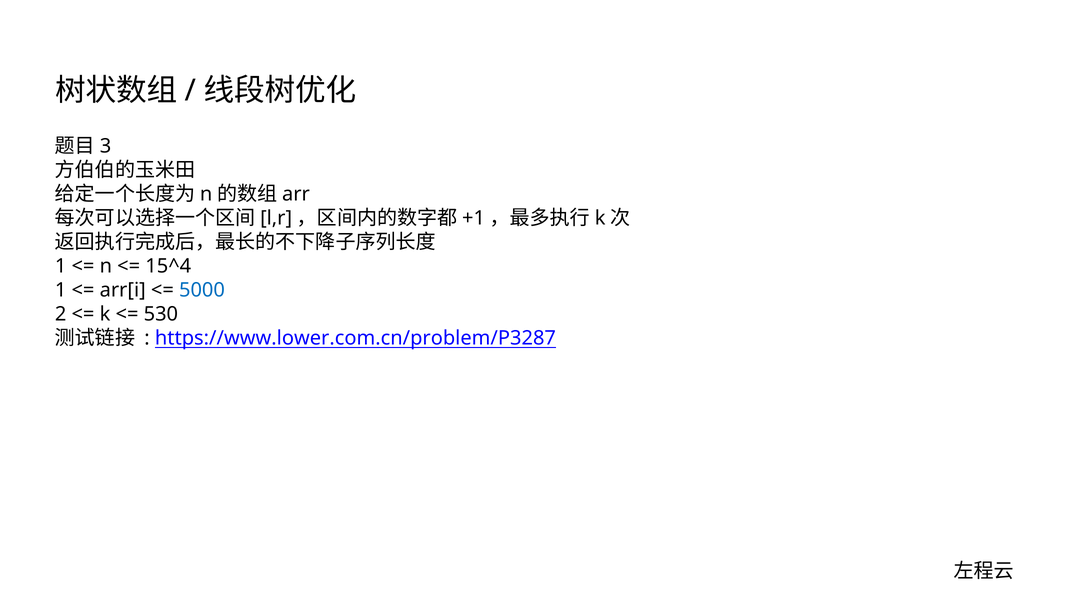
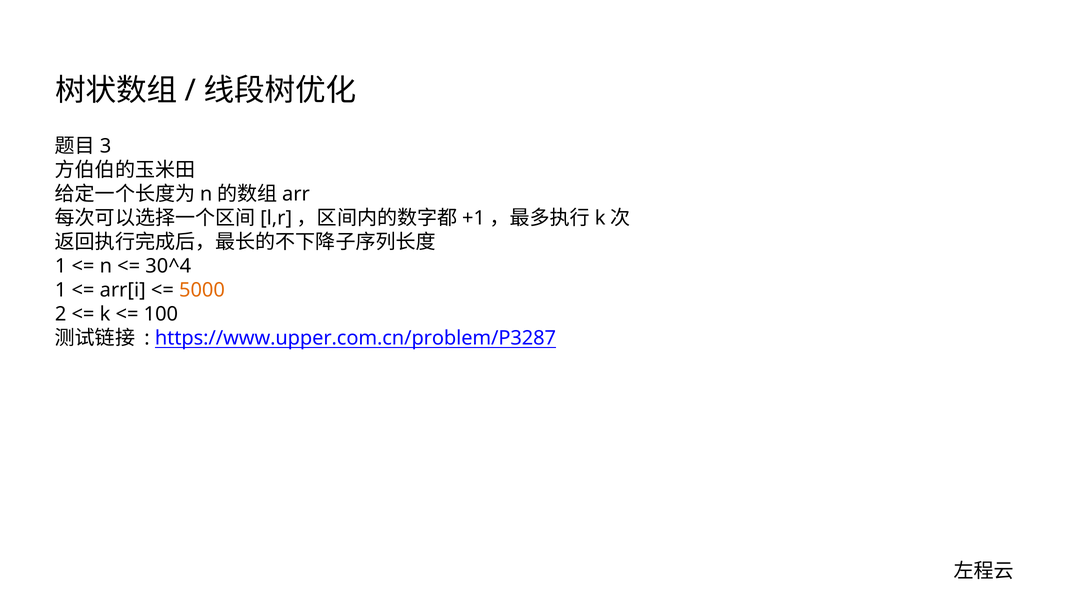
15^4: 15^4 -> 30^4 (168, 266)
5000 colour: blue -> orange (202, 290)
530: 530 -> 100 (161, 314)
https://www.lower.com.cn/problem/P3287: https://www.lower.com.cn/problem/P3287 -> https://www.upper.com.cn/problem/P3287 (355, 338)
